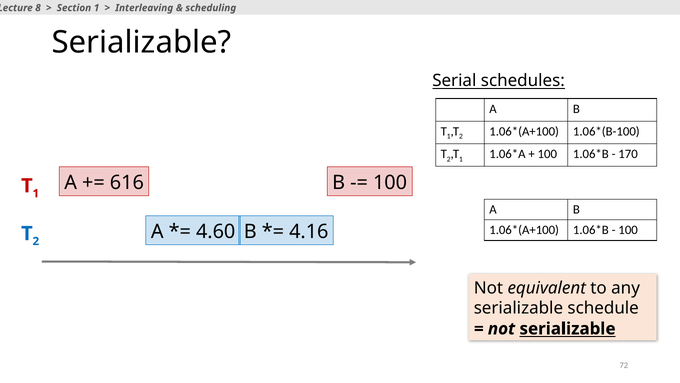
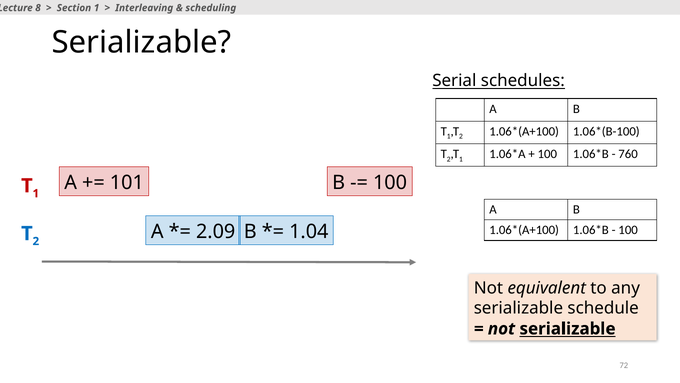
170: 170 -> 760 (628, 154)
616: 616 -> 101 (127, 182)
4.60: 4.60 -> 2.09 (216, 231)
4.16: 4.16 -> 1.04 (309, 231)
